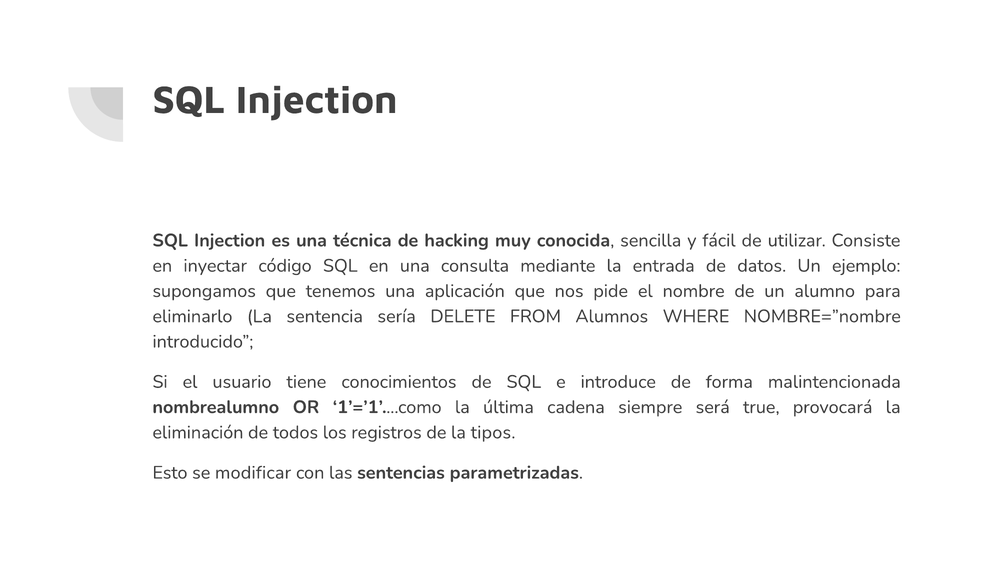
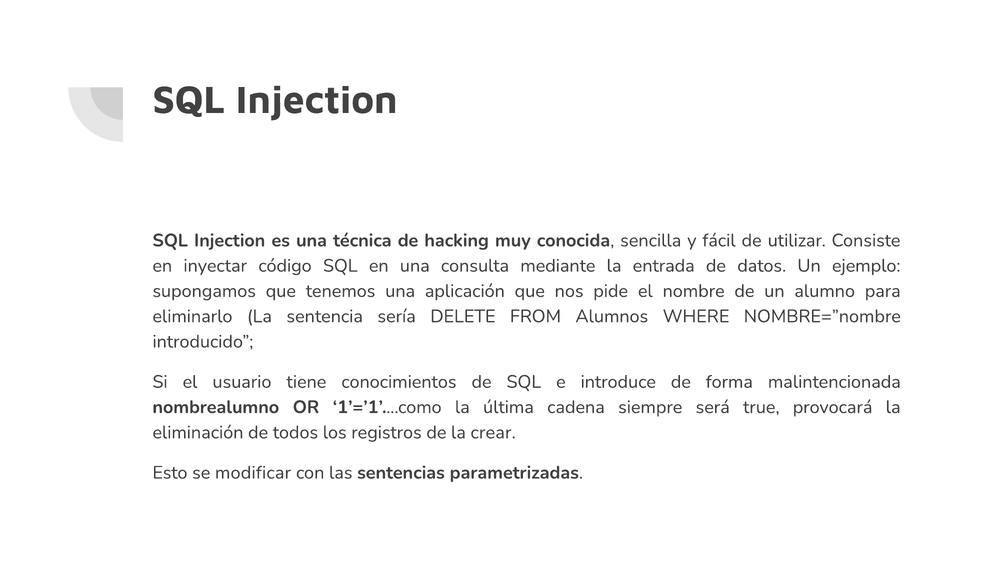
tipos: tipos -> crear (493, 432)
